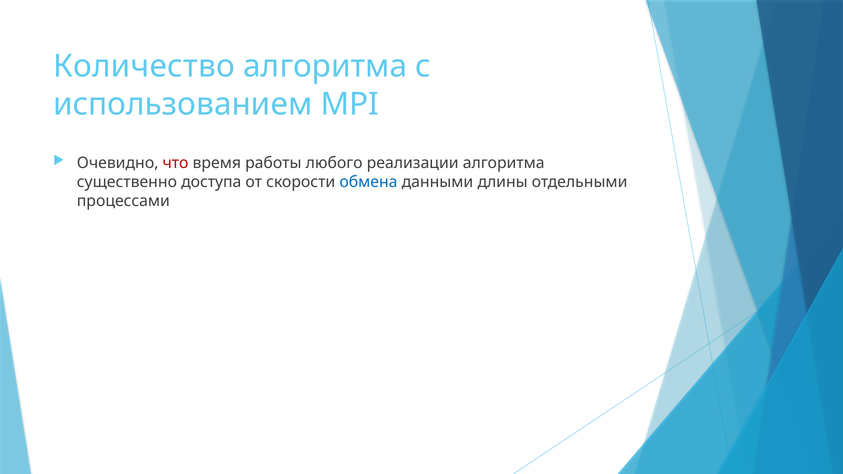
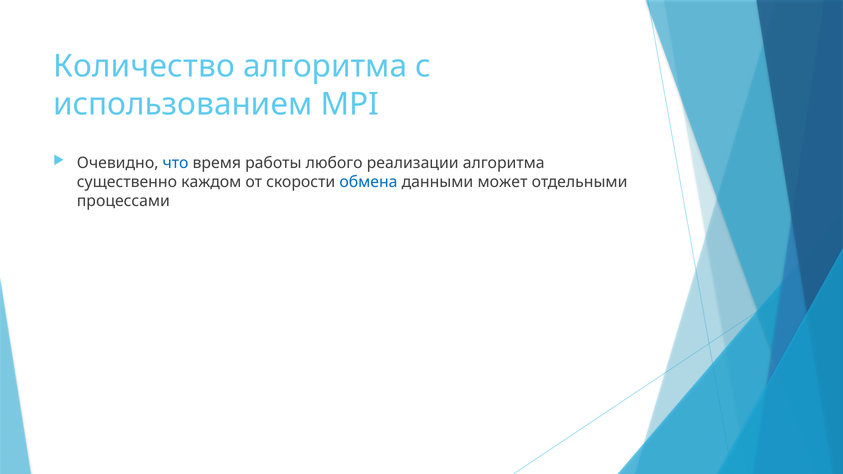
что colour: red -> blue (176, 163)
доступа: доступа -> каждом (211, 182)
длины: длины -> может (502, 182)
